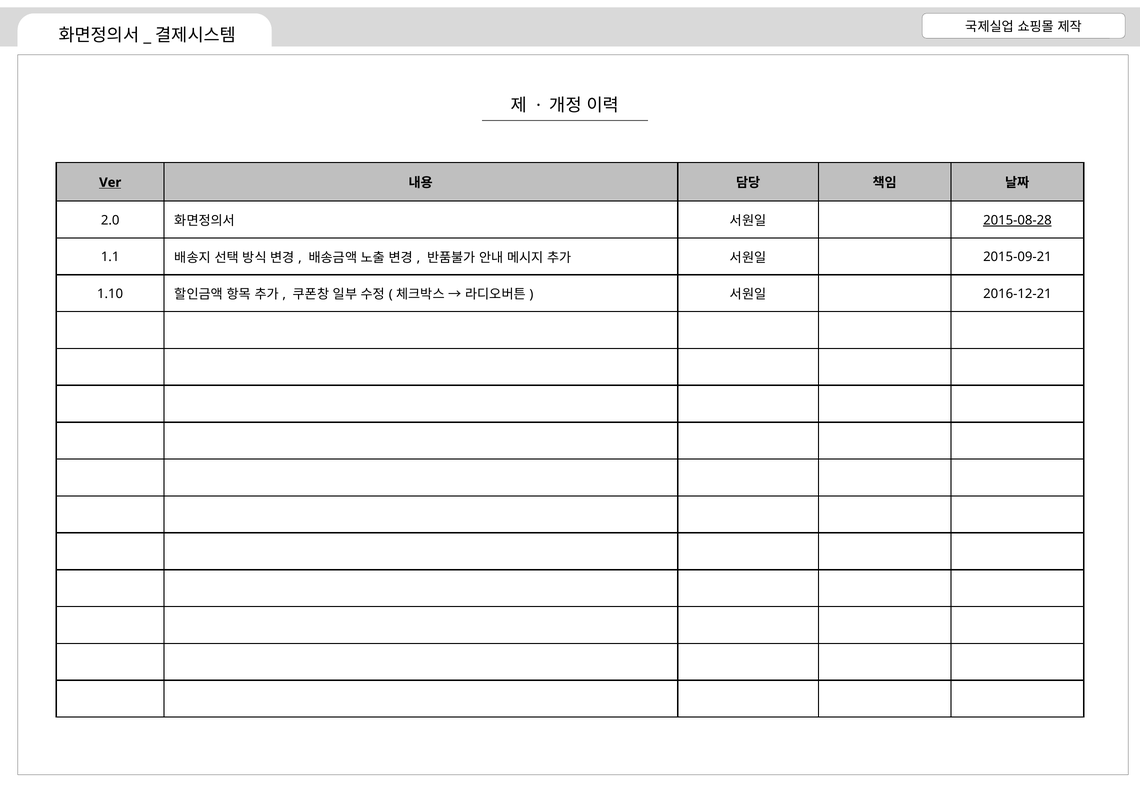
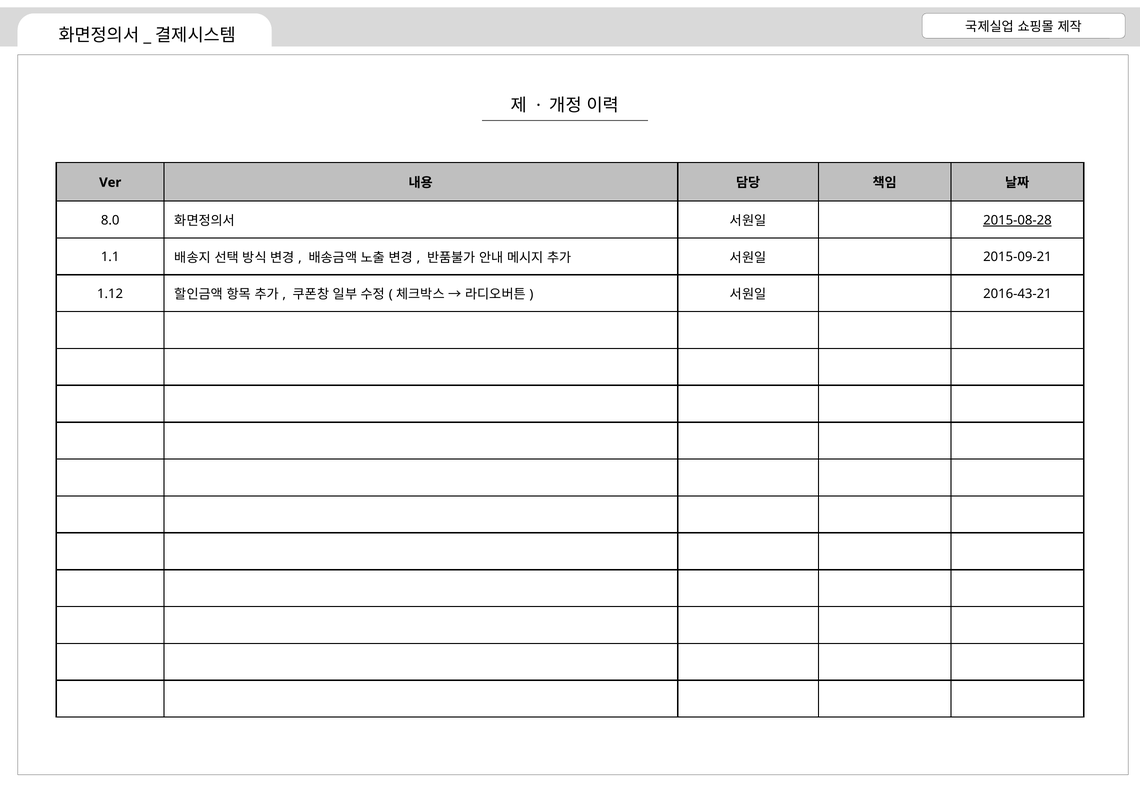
Ver underline: present -> none (110, 183)
2.0: 2.0 -> 8.0 (110, 220)
1.10: 1.10 -> 1.12 (110, 294)
2016-12-21: 2016-12-21 -> 2016-43-21 (1017, 294)
